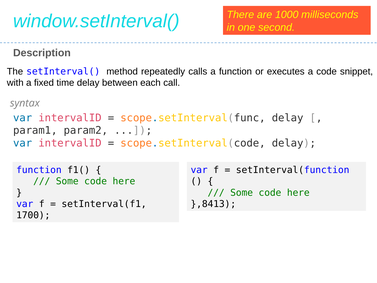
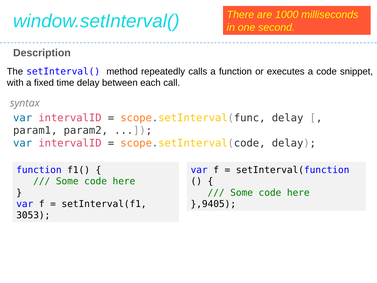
},8413: },8413 -> },9405 (213, 204)
1700: 1700 -> 3053 (33, 215)
